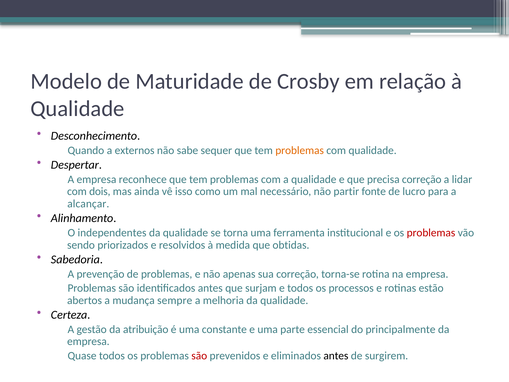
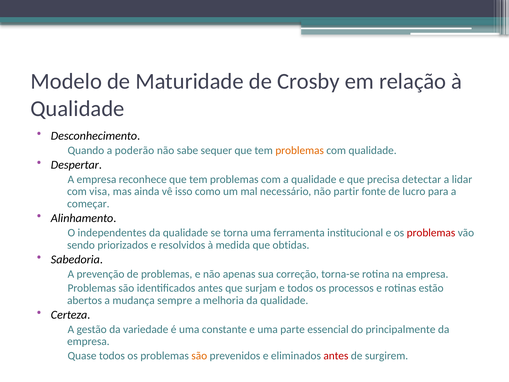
externos: externos -> poderão (134, 150)
precisa correção: correção -> detectar (422, 179)
dois: dois -> visa (100, 191)
alcançar: alcançar -> começar (88, 204)
atribuição: atribuição -> variedade (146, 329)
são colour: red -> orange (199, 355)
antes colour: black -> red (336, 355)
